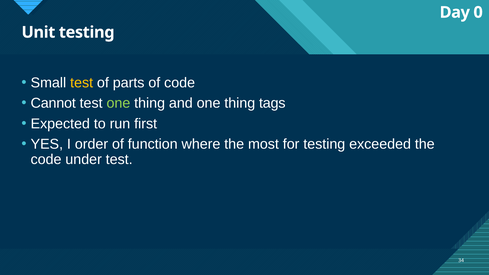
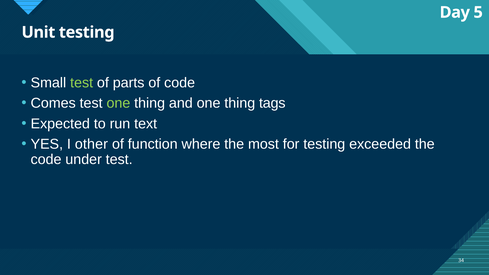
0: 0 -> 5 (478, 12)
test colour: yellow -> light green (82, 83)
Cannot: Cannot -> Comes (53, 103)
first: first -> text (146, 124)
order: order -> other (91, 144)
